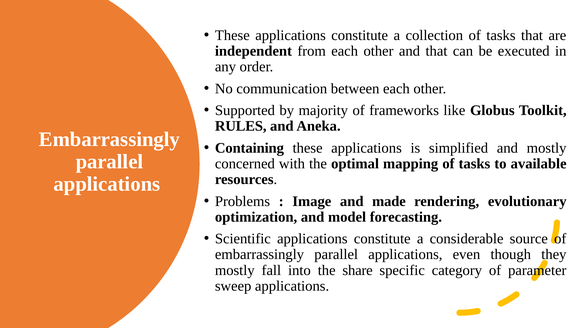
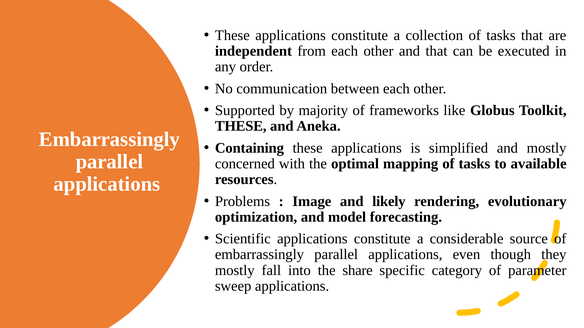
RULES: RULES -> THESE (241, 126)
made: made -> likely (389, 202)
